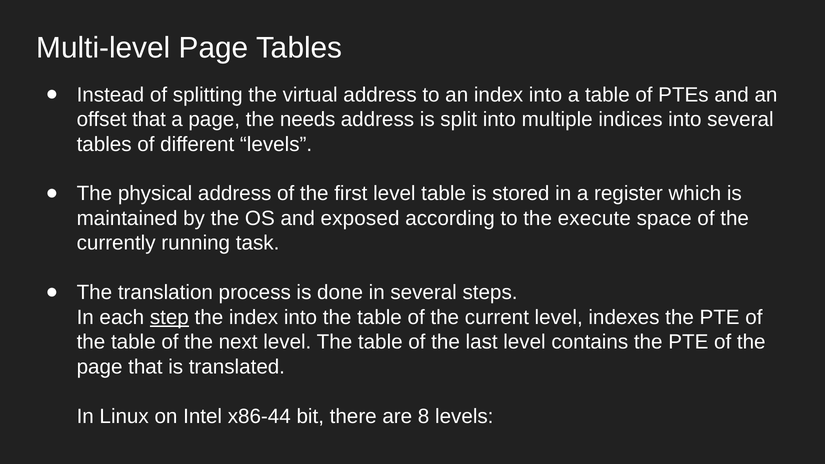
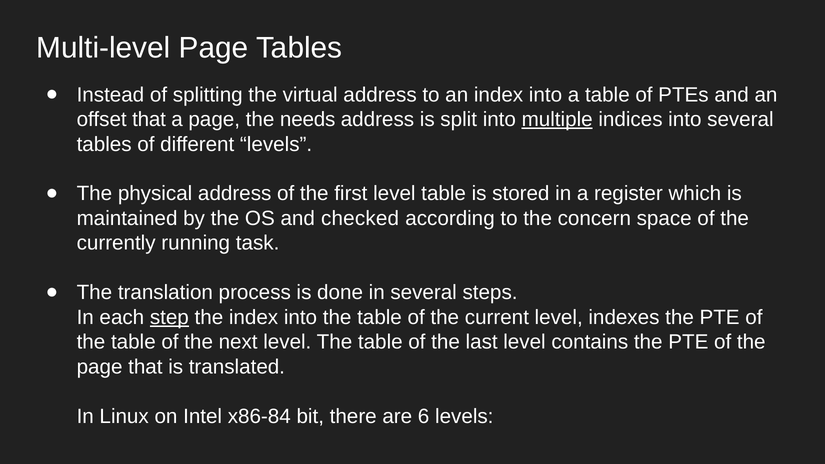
multiple underline: none -> present (557, 119)
exposed: exposed -> checked (360, 218)
execute: execute -> concern (594, 218)
x86-44: x86-44 -> x86-84 (259, 416)
8: 8 -> 6 (424, 416)
